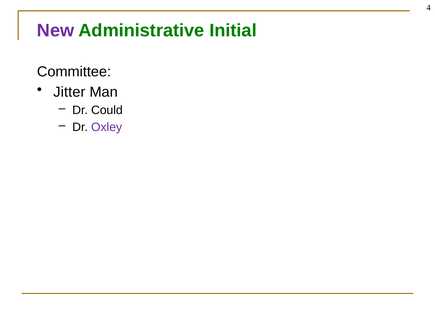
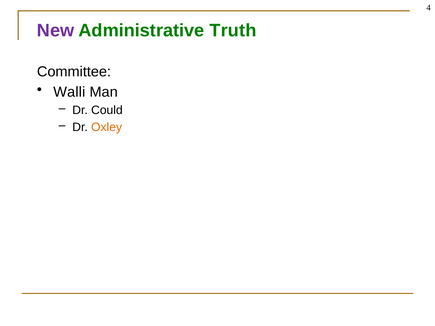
Initial: Initial -> Truth (233, 31)
Jitter: Jitter -> Walli (69, 92)
Oxley colour: purple -> orange (107, 127)
